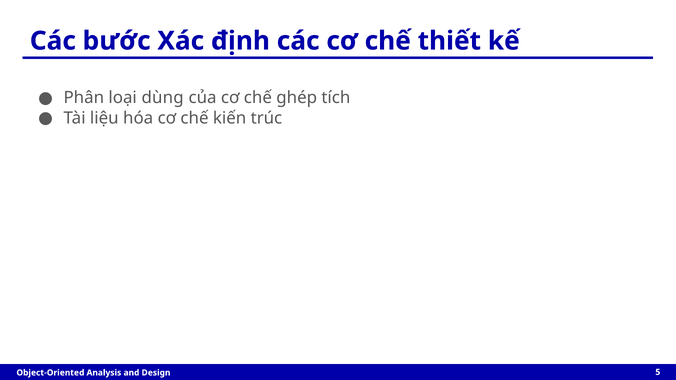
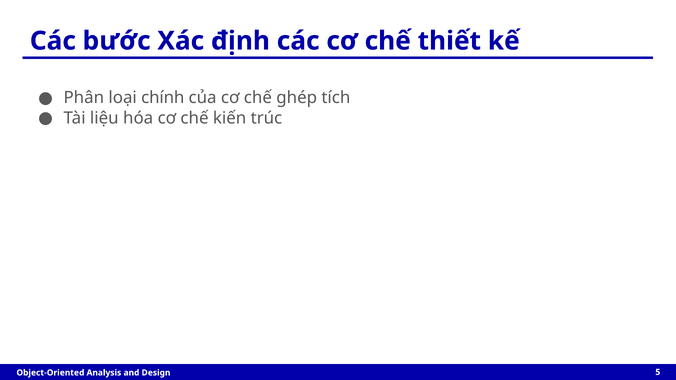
dùng: dùng -> chính (163, 98)
